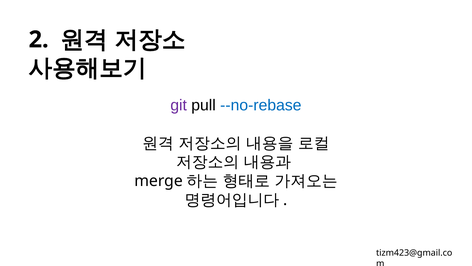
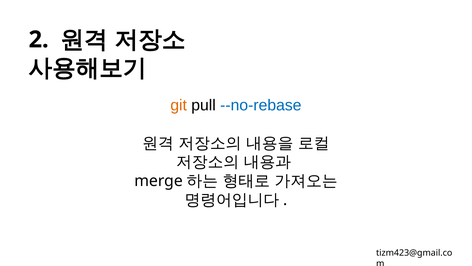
git colour: purple -> orange (179, 105)
